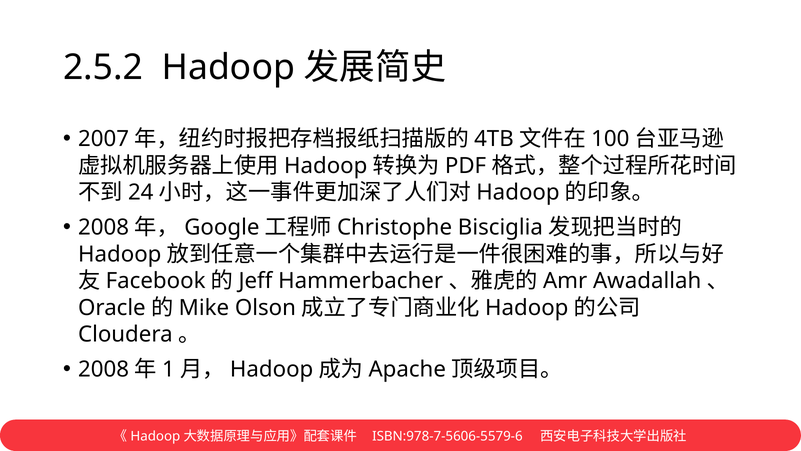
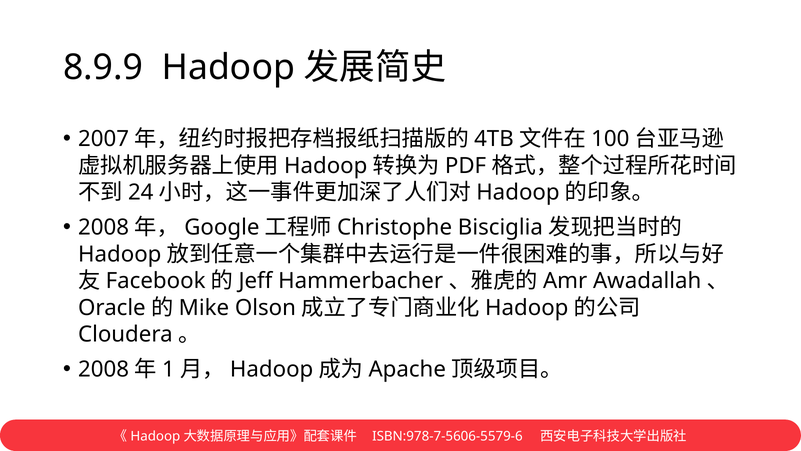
2.5.2: 2.5.2 -> 8.9.9 (103, 67)
